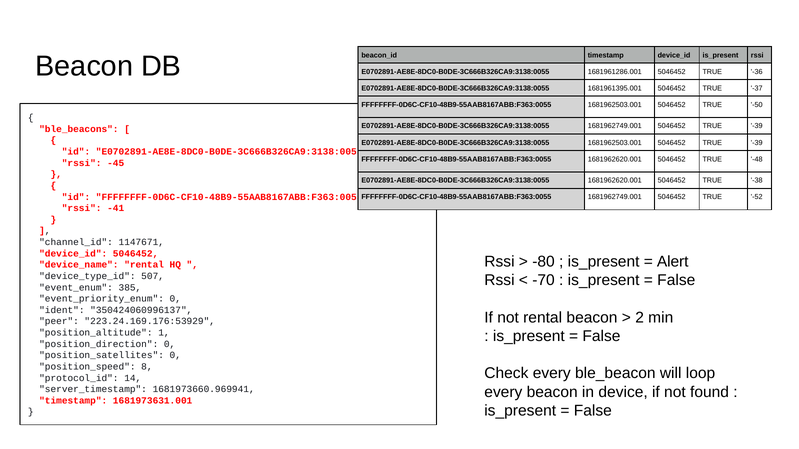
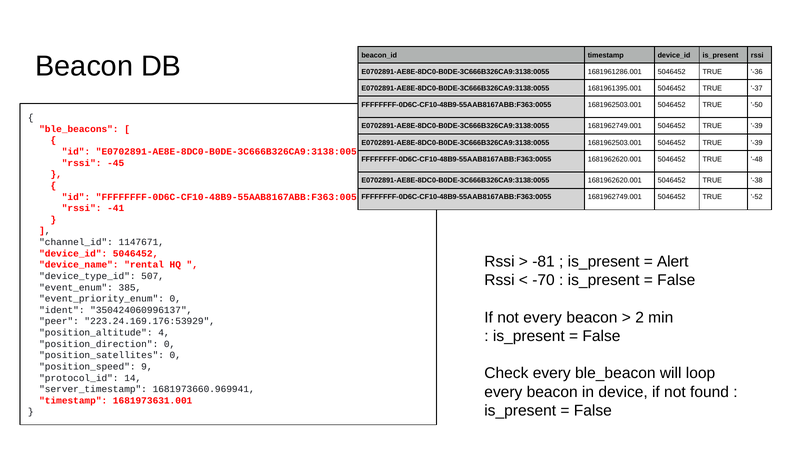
-80: -80 -> -81 (543, 262)
not rental: rental -> every (543, 318)
1: 1 -> 4 (164, 333)
8: 8 -> 9 (147, 367)
